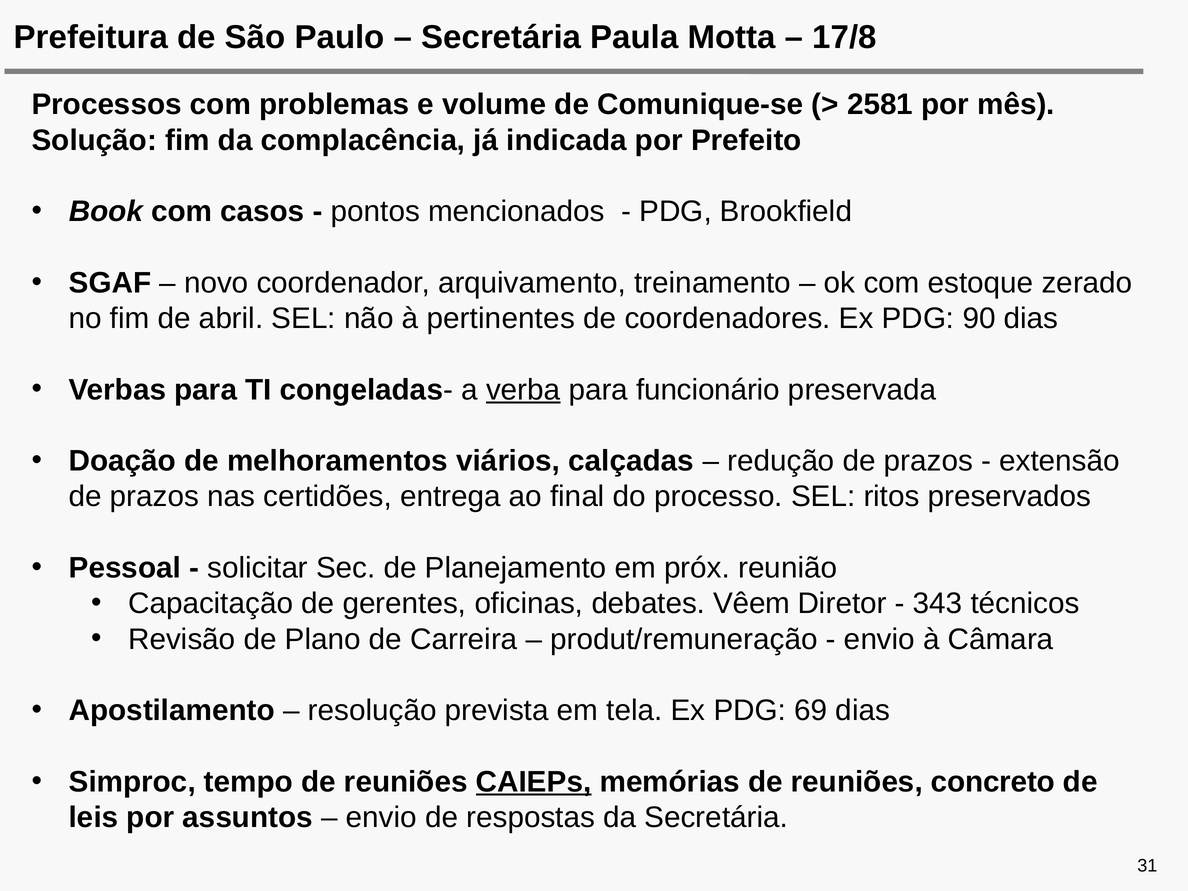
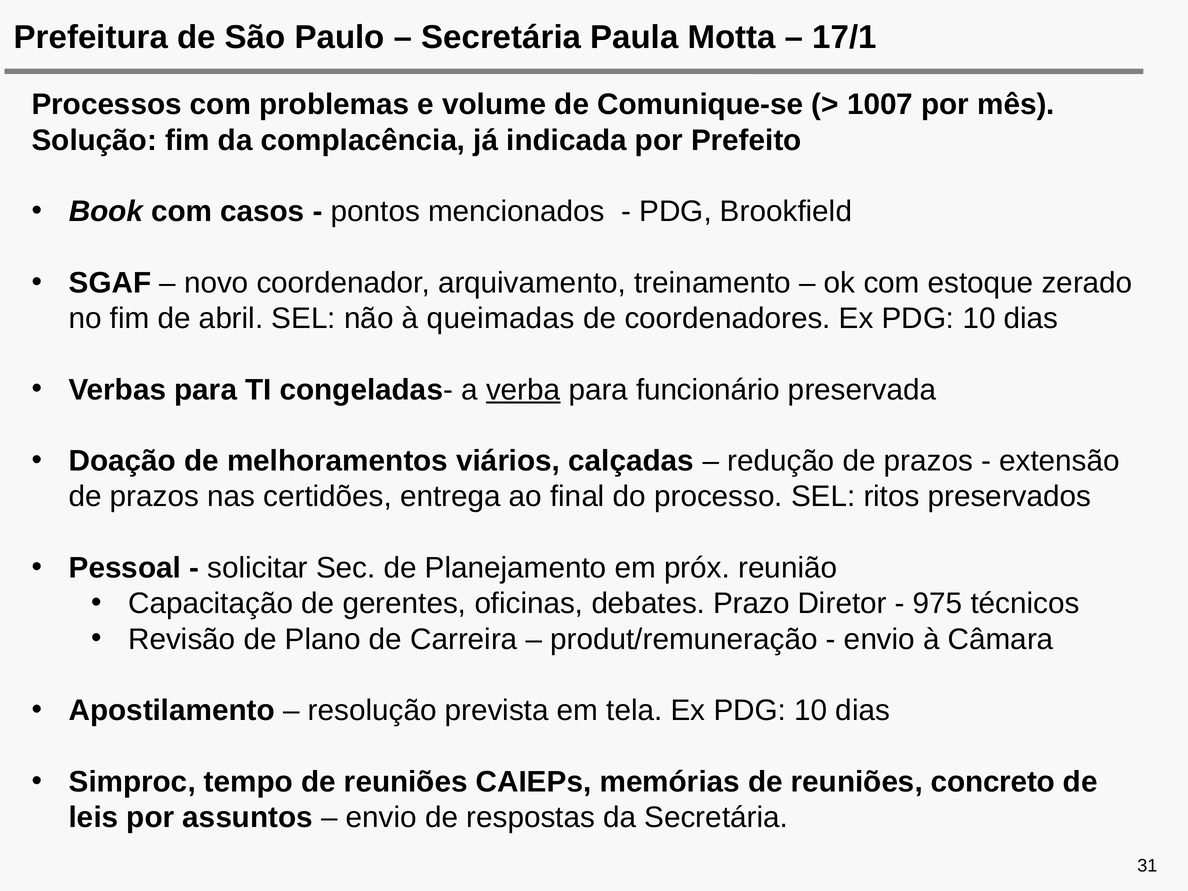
17/8: 17/8 -> 17/1 (844, 37)
2581: 2581 -> 1007 (880, 105)
pertinentes: pertinentes -> queimadas (501, 318)
coordenadores Ex PDG 90: 90 -> 10 (979, 318)
Vêem: Vêem -> Prazo (752, 604)
343: 343 -> 975 (938, 604)
tela Ex PDG 69: 69 -> 10 (811, 711)
CAIEPs underline: present -> none (534, 782)
